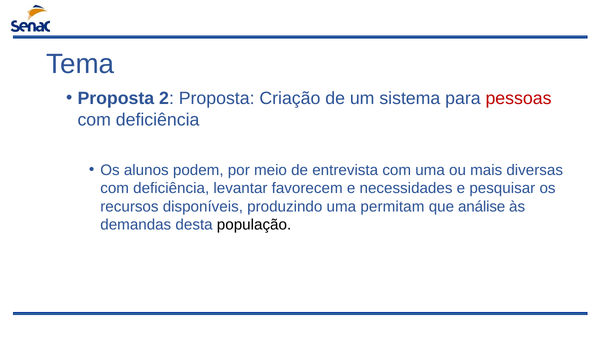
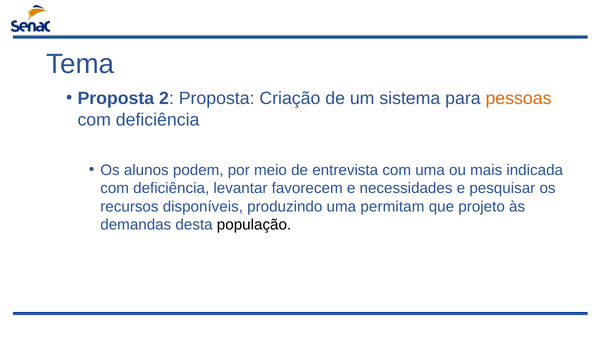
pessoas colour: red -> orange (519, 98)
diversas: diversas -> indicada (535, 170)
análise: análise -> projeto (482, 207)
